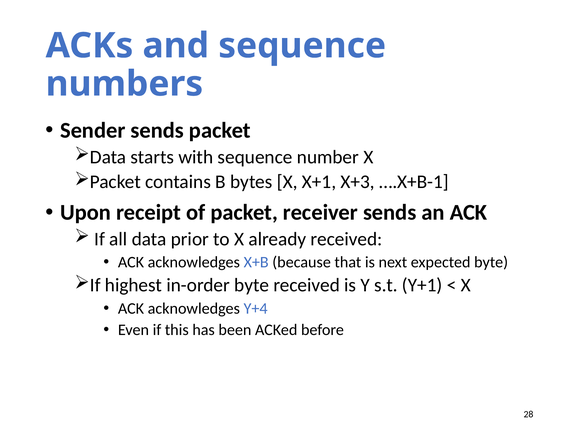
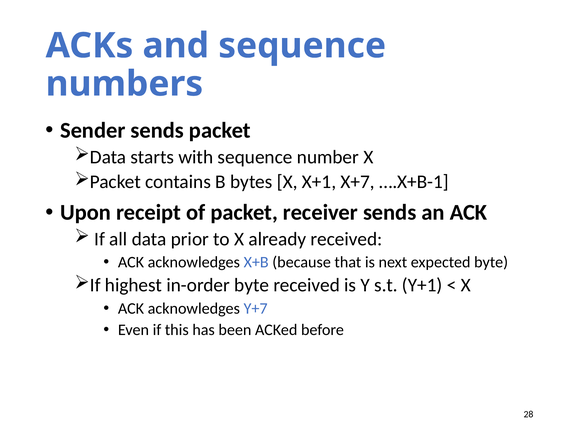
X+3: X+3 -> X+7 (358, 182)
Y+4: Y+4 -> Y+7 (256, 309)
